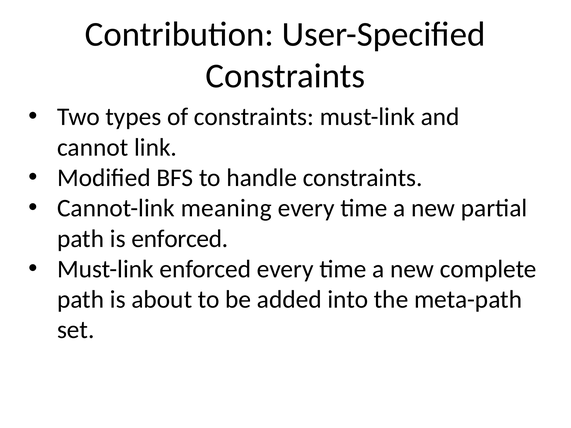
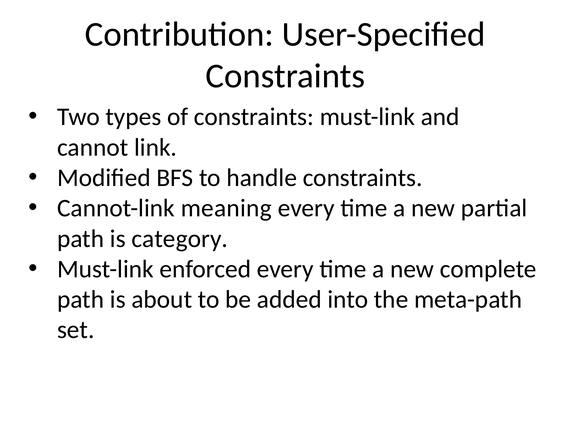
is enforced: enforced -> category (180, 239)
